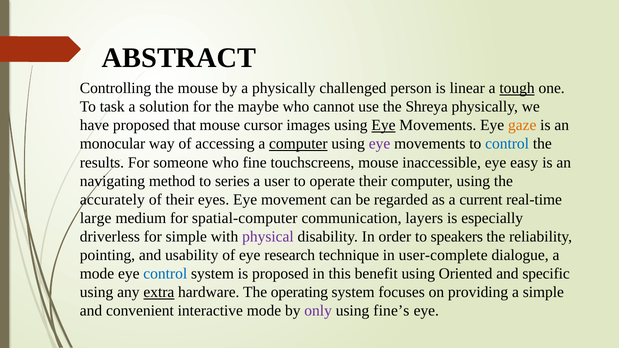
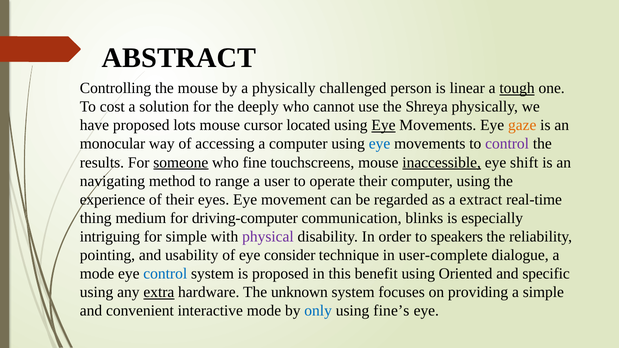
task: task -> cost (112, 107)
maybe: maybe -> deeply (258, 107)
that: that -> lots (185, 125)
images: images -> located (308, 125)
computer underline: present -> none (298, 144)
eye colour: purple -> blue (380, 144)
control colour: blue -> purple (507, 144)
someone underline: none -> present (181, 162)
inaccessible underline: none -> present (442, 162)
easy: easy -> shift (524, 162)
series: series -> range (232, 181)
accurately: accurately -> experience (113, 200)
current: current -> extract (481, 200)
large: large -> thing (96, 218)
spatial-computer: spatial-computer -> driving-computer (245, 218)
layers: layers -> blinks (424, 218)
driverless: driverless -> intriguing (110, 237)
research: research -> consider (290, 255)
operating: operating -> unknown (299, 292)
only colour: purple -> blue (318, 311)
